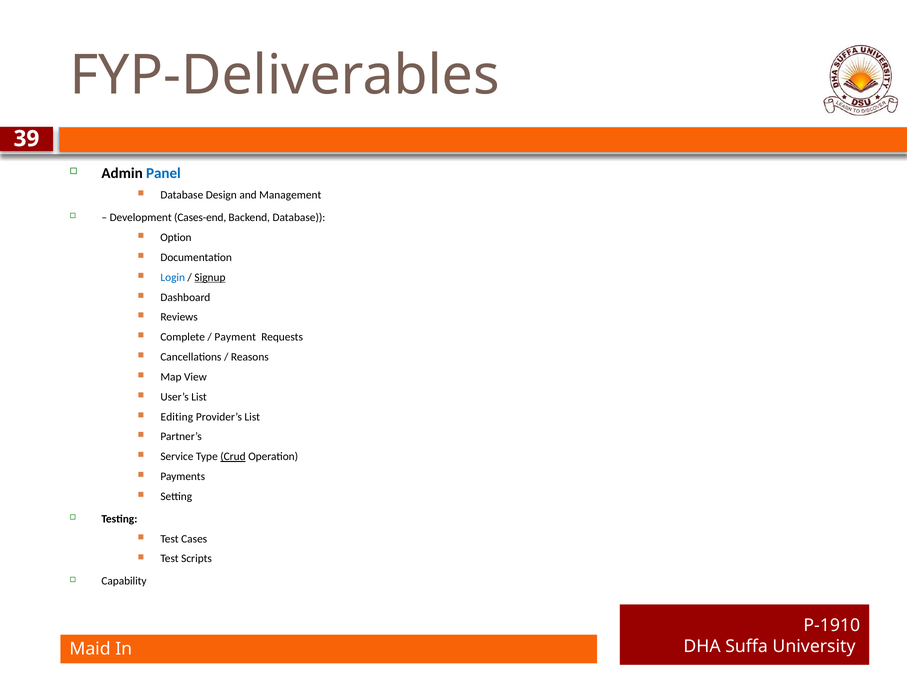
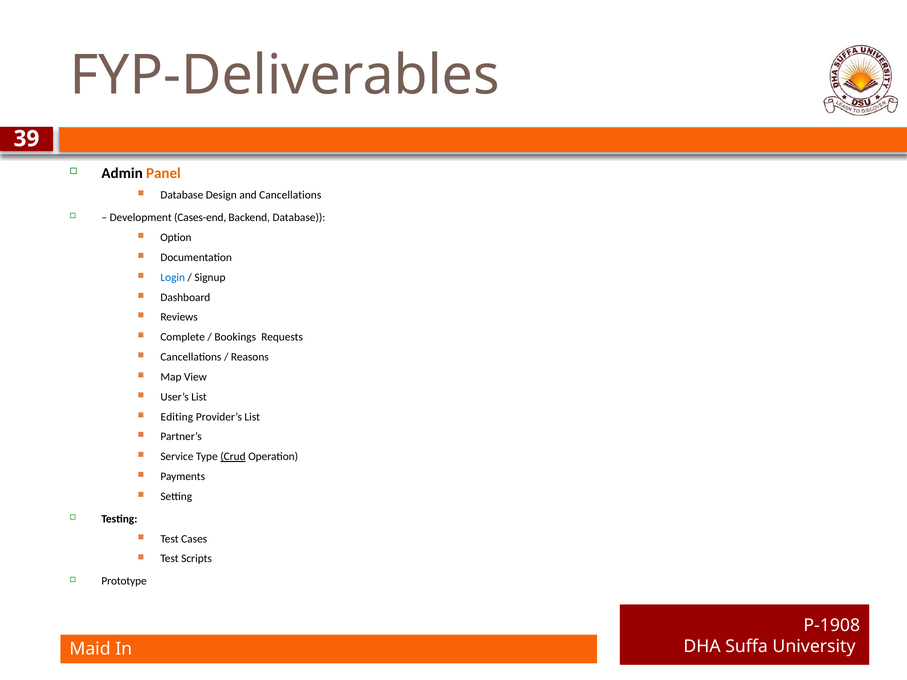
Panel colour: blue -> orange (163, 173)
and Management: Management -> Cancellations (290, 195)
Signup underline: present -> none (210, 277)
Payment: Payment -> Bookings (235, 337)
Capability: Capability -> Prototype (124, 581)
P-1910: P-1910 -> P-1908 (832, 626)
